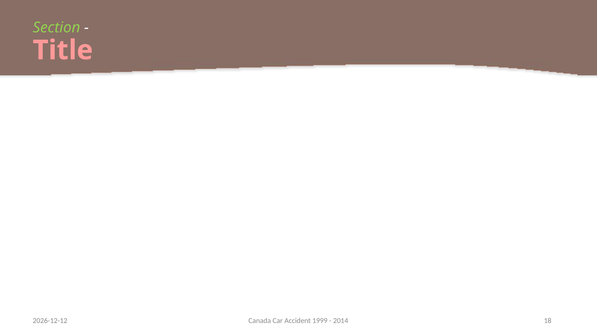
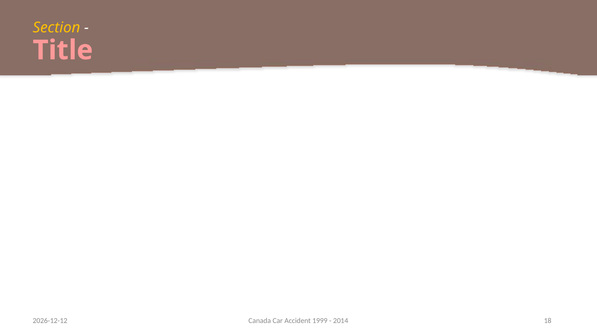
Section colour: light green -> yellow (56, 27)
